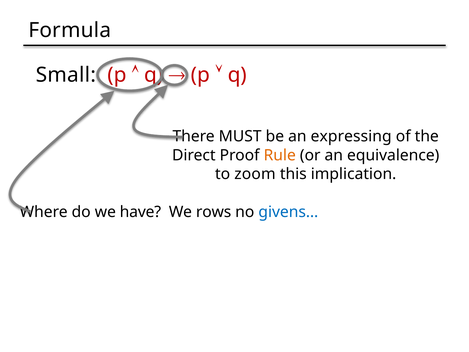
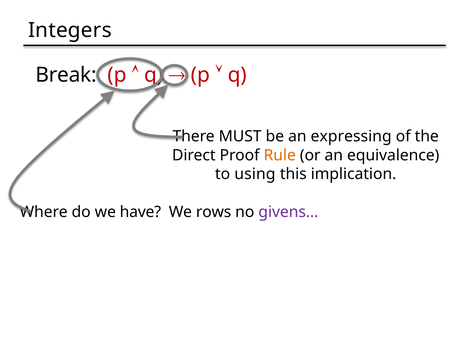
Formula: Formula -> Integers (70, 30)
Small: Small -> Break (66, 75)
zoom: zoom -> using (255, 174)
givens… colour: blue -> purple (288, 212)
